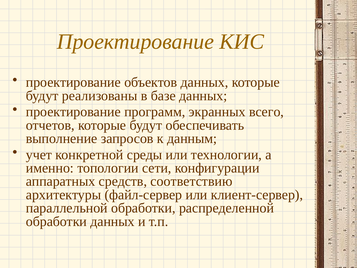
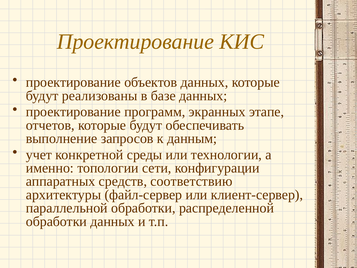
всего: всего -> этапе (267, 112)
